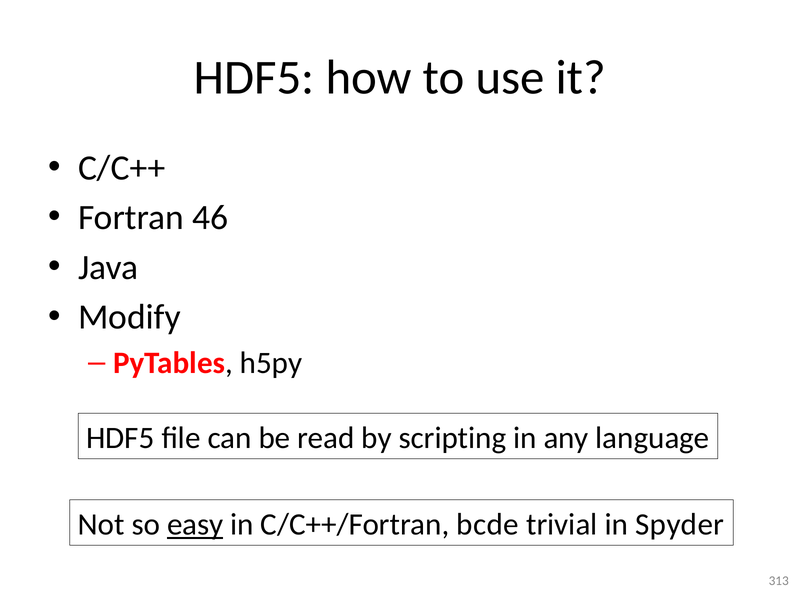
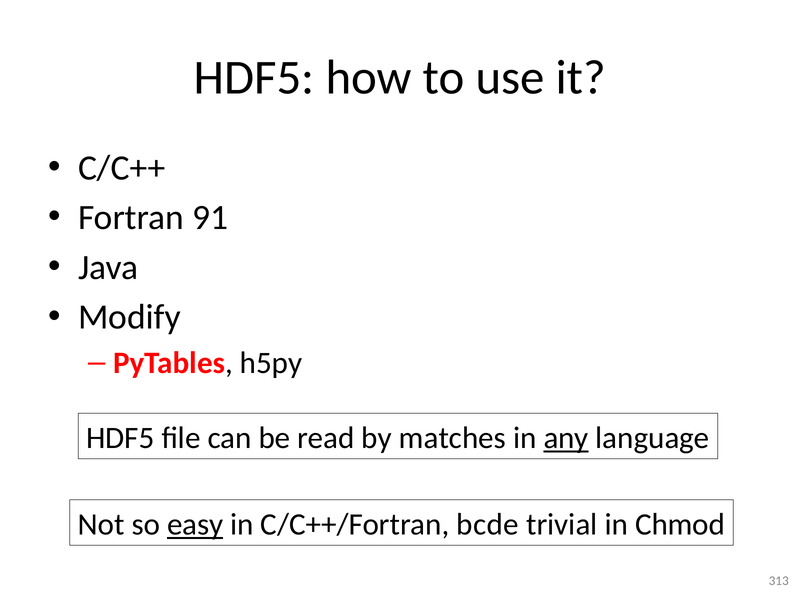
46: 46 -> 91 (210, 218)
scripting: scripting -> matches (452, 438)
any underline: none -> present (566, 438)
Spyder: Spyder -> Chmod (680, 525)
